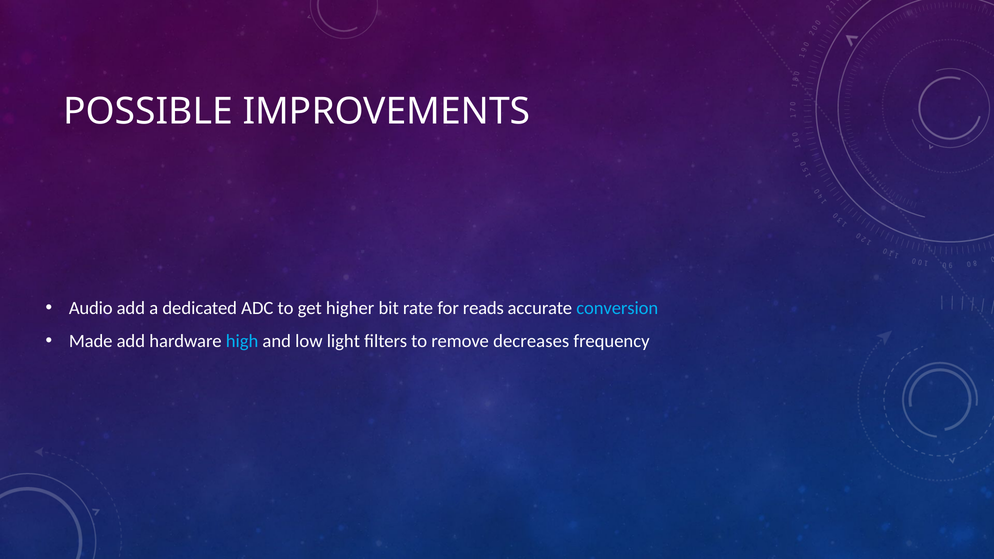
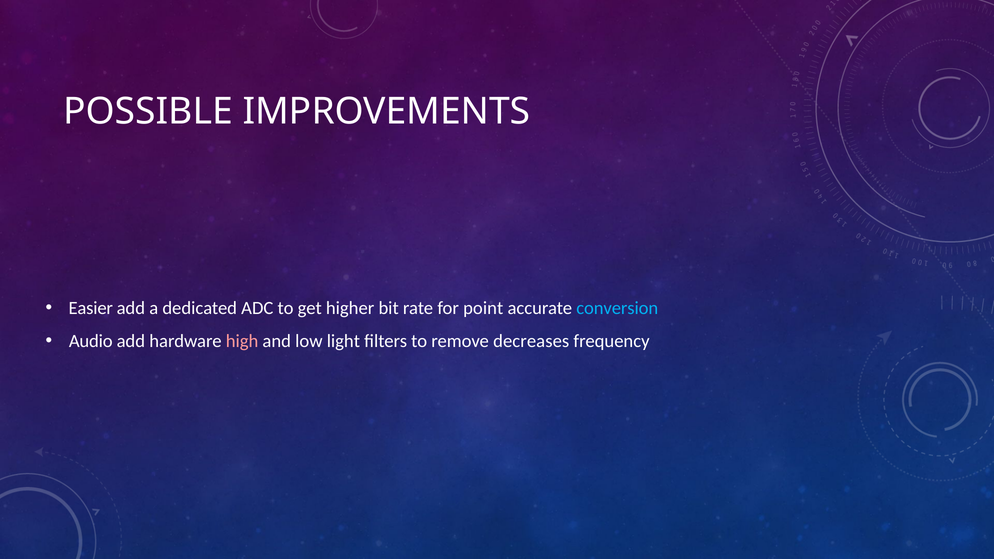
Audio: Audio -> Easier (91, 308)
reads: reads -> point (483, 308)
Made: Made -> Audio (91, 341)
high colour: light blue -> pink (242, 341)
